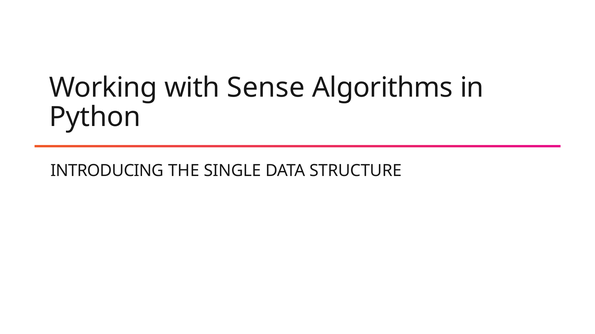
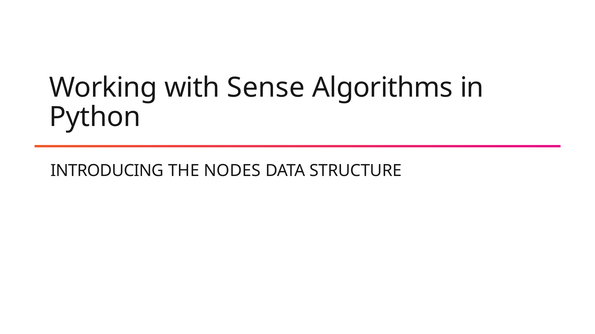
SINGLE: SINGLE -> NODES (232, 171)
